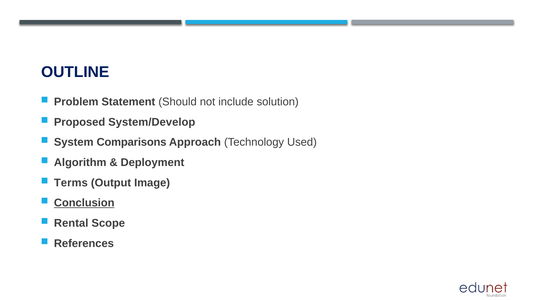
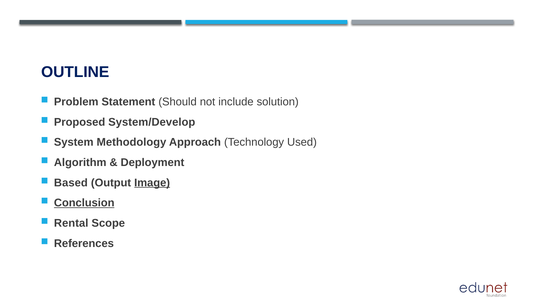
Comparisons: Comparisons -> Methodology (131, 142)
Terms: Terms -> Based (71, 183)
Image underline: none -> present (152, 183)
